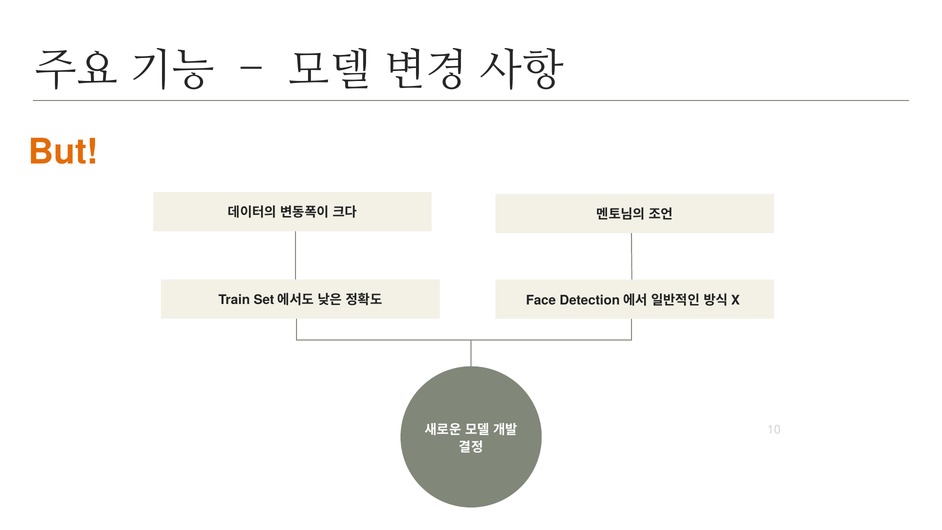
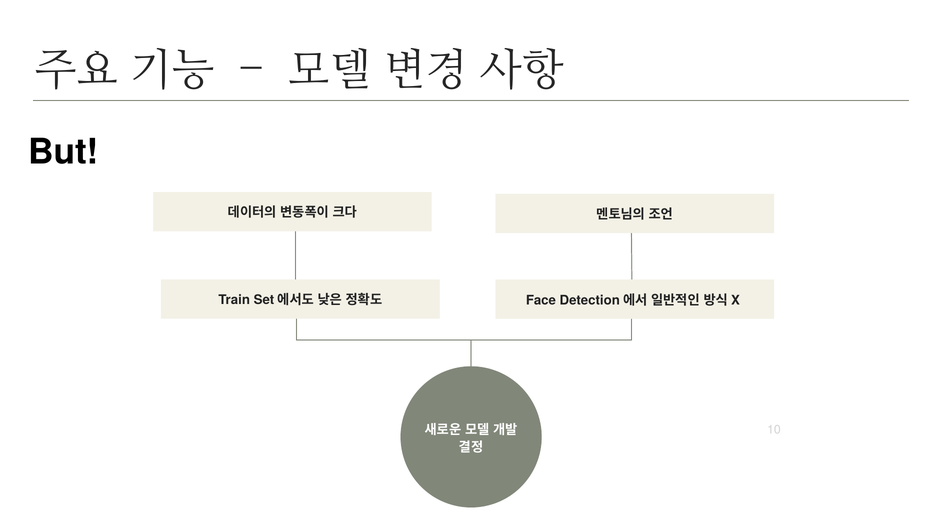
But colour: orange -> black (63, 152)
